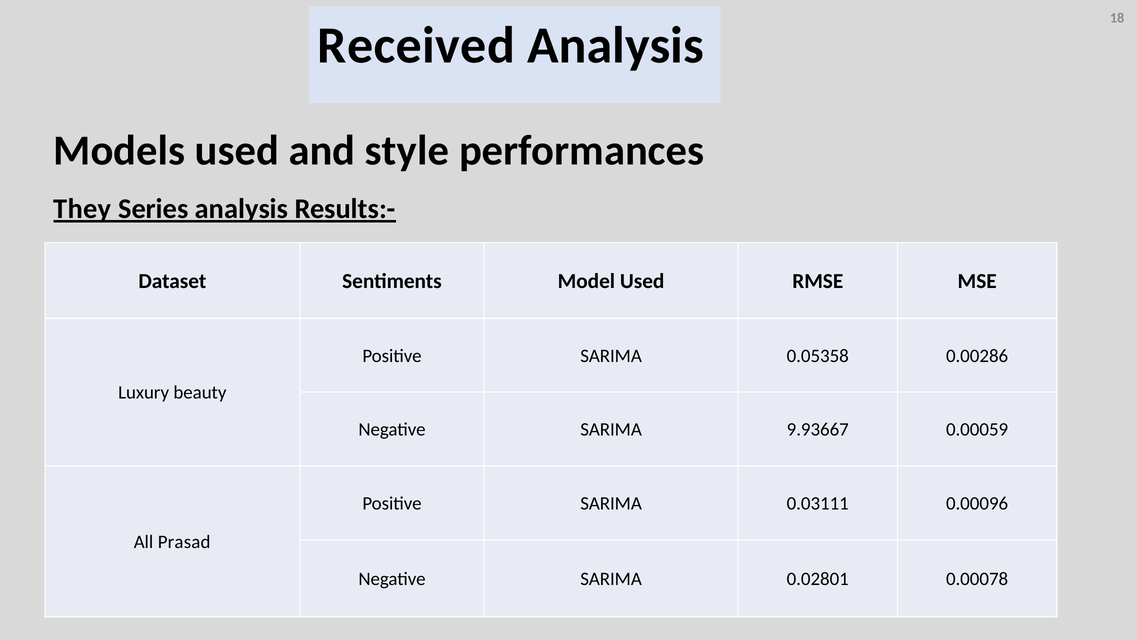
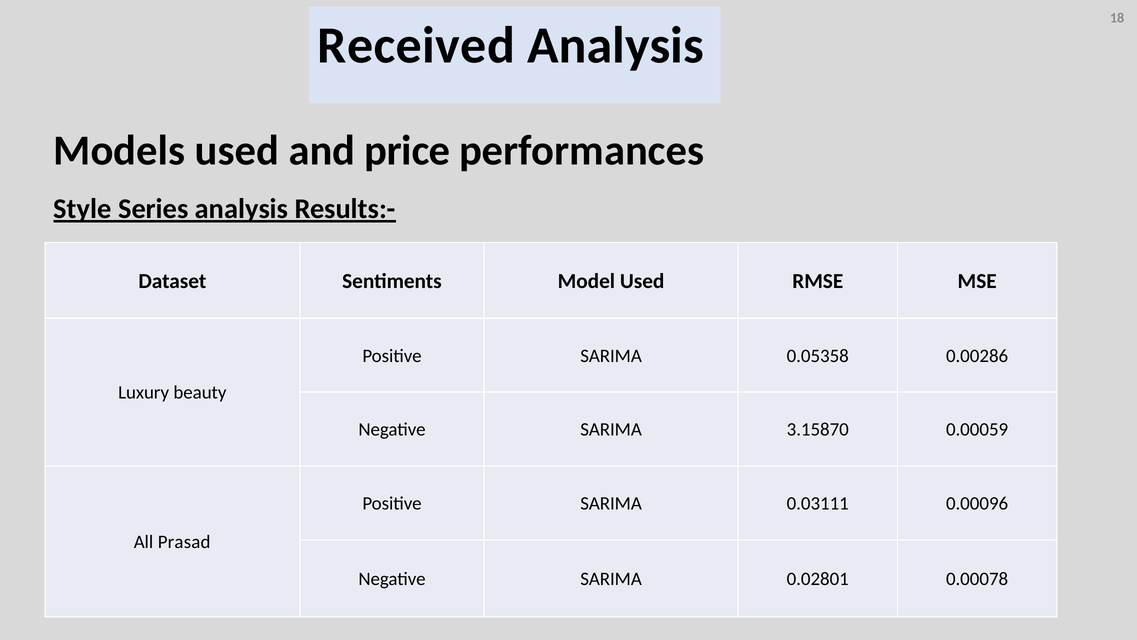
style: style -> price (407, 151)
They: They -> Style (82, 209)
9.93667: 9.93667 -> 3.15870 (818, 429)
